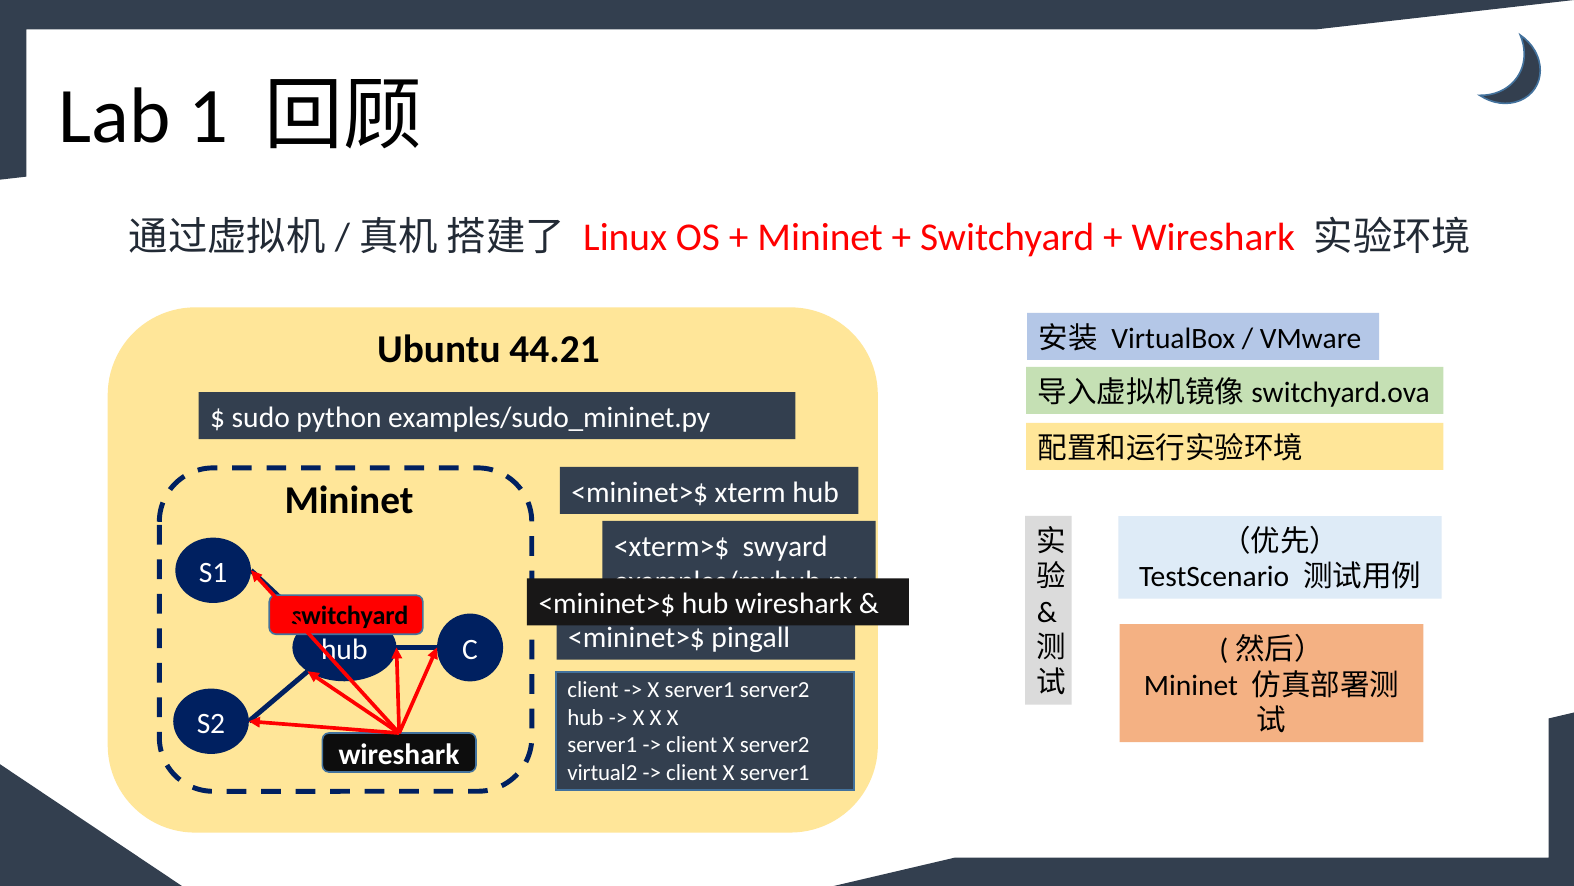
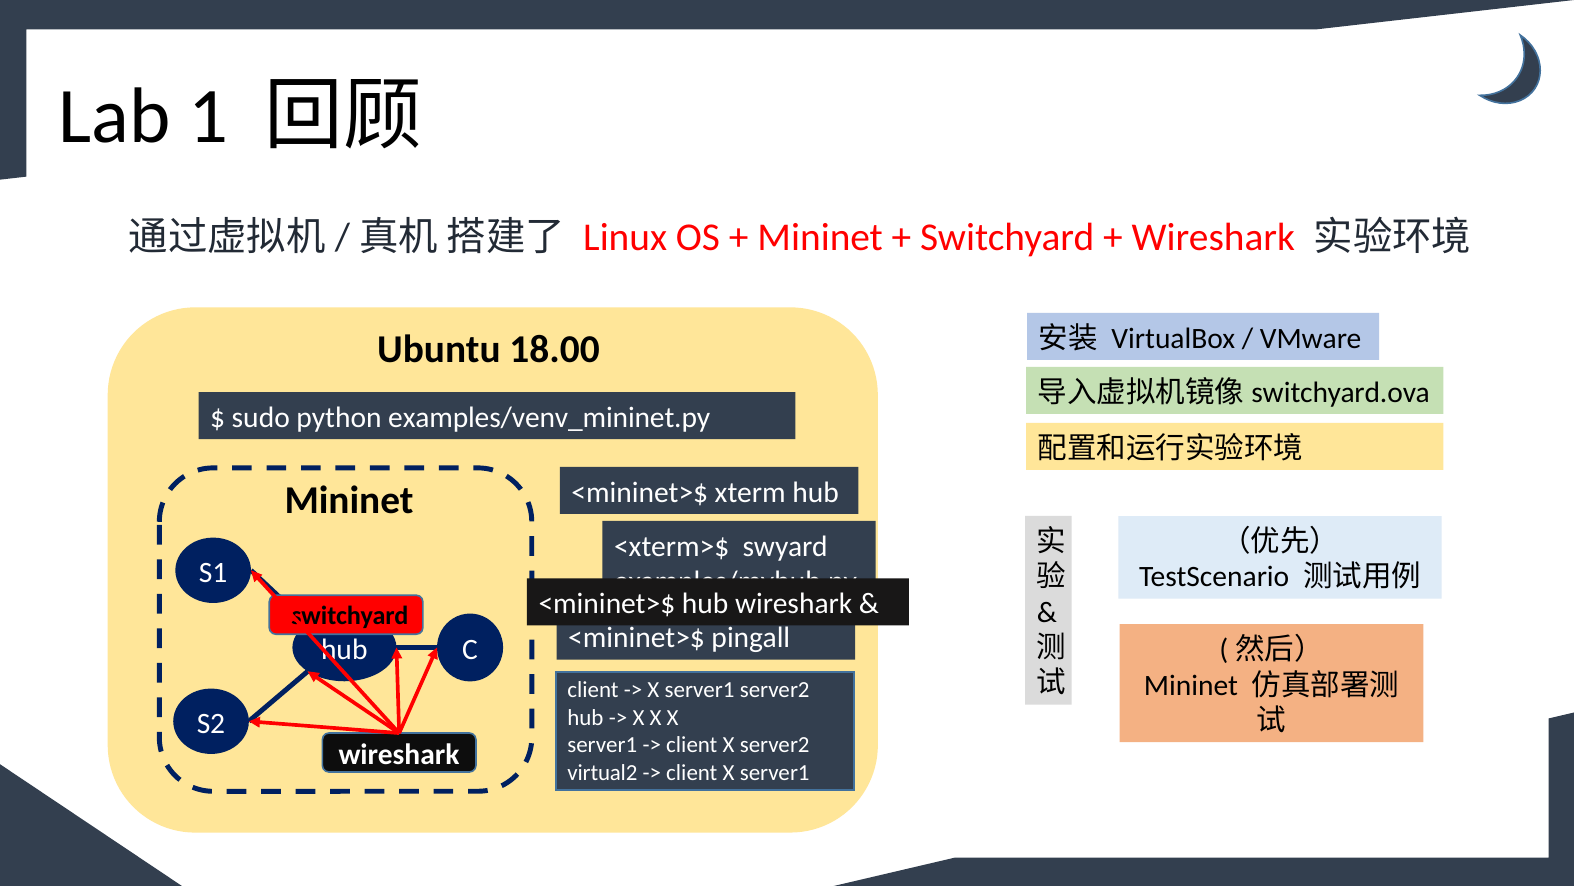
44.21: 44.21 -> 18.00 (555, 350)
examples/sudo_mininet.py: examples/sudo_mininet.py -> examples/venv_mininet.py (549, 417)
